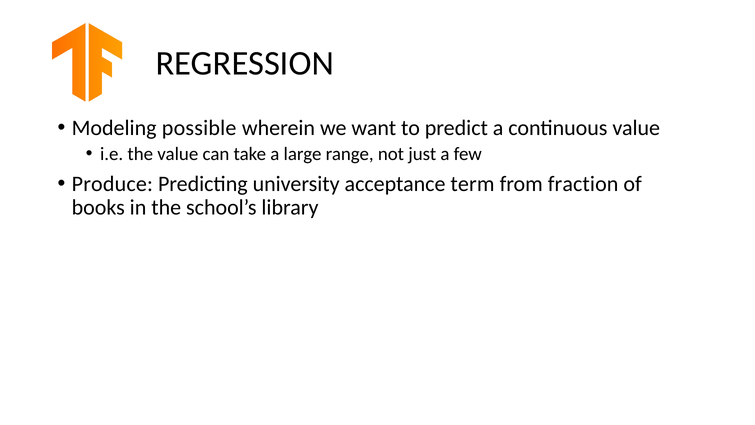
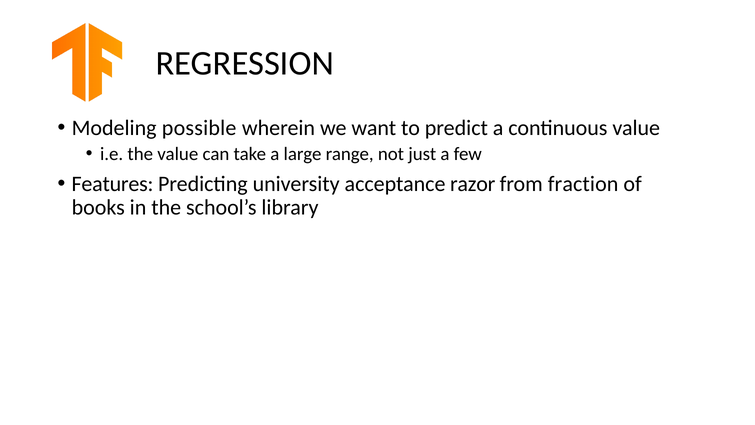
Produce: Produce -> Features (113, 184)
term: term -> razor (473, 184)
